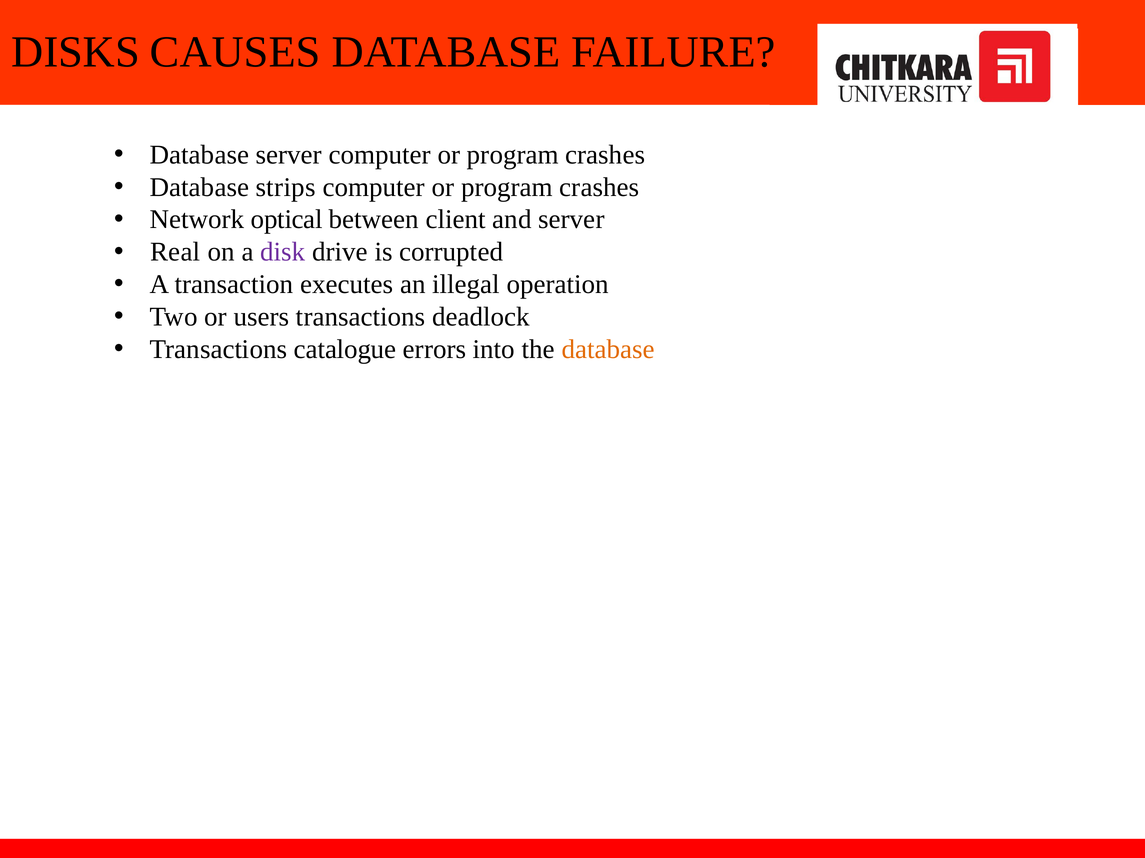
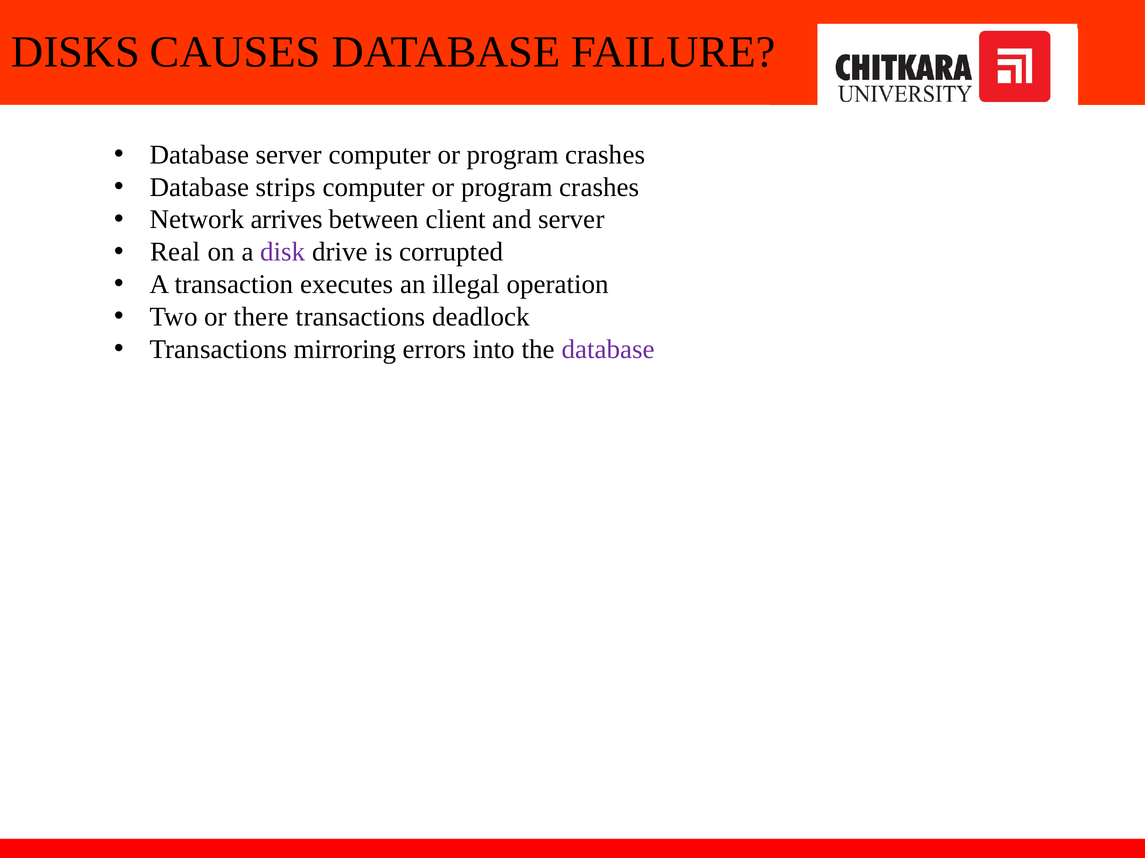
optical: optical -> arrives (287, 220)
users: users -> there (261, 317)
catalogue: catalogue -> mirroring (345, 350)
database colour: orange -> purple (608, 350)
